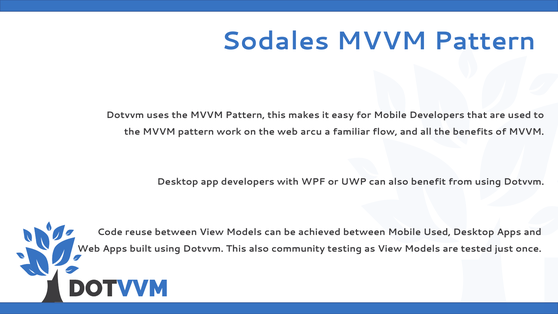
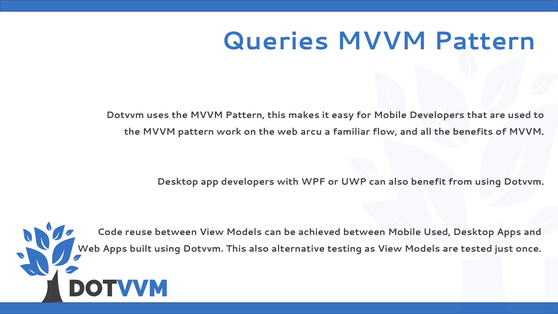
Sodales: Sodales -> Queries (275, 41)
community: community -> alternative (298, 249)
